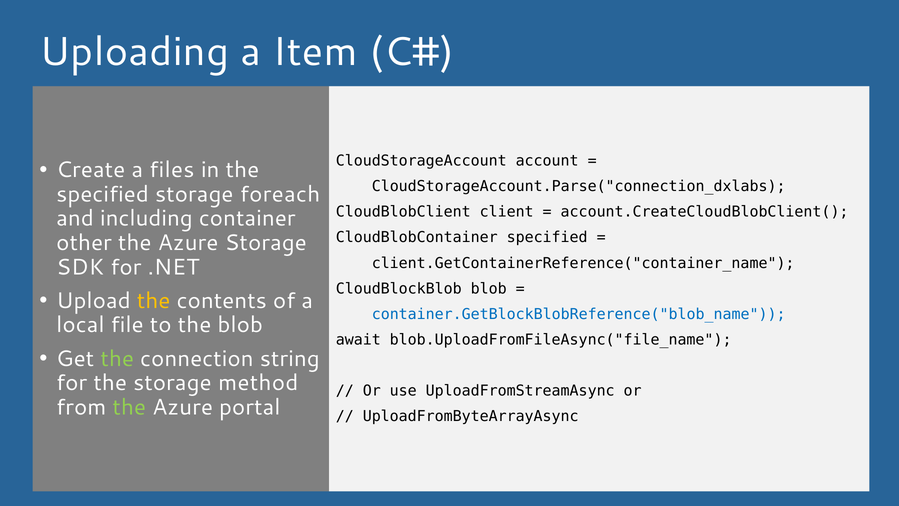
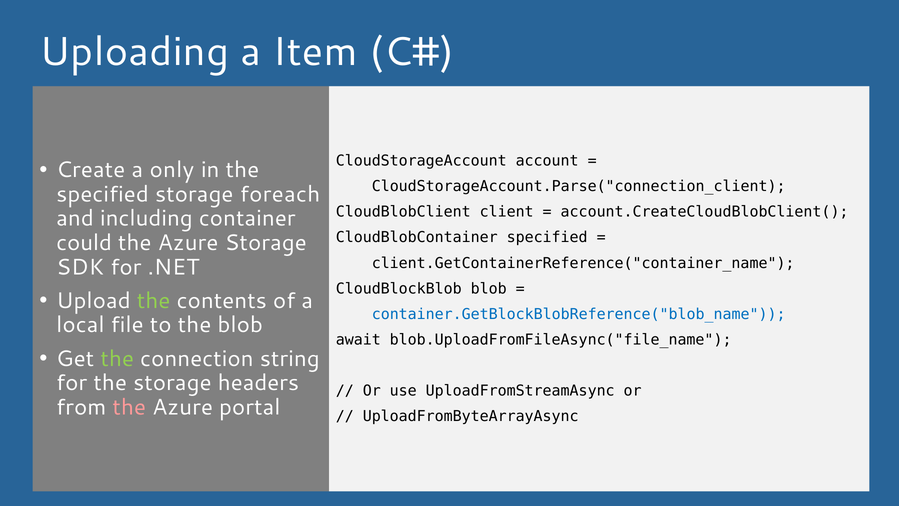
files: files -> only (172, 170)
CloudStorageAccount.Parse("connection_dxlabs: CloudStorageAccount.Parse("connection_dxlabs -> CloudStorageAccount.Parse("connection_client (579, 186)
other: other -> could (84, 243)
the colour: yellow -> light green (154, 301)
method: method -> headers (258, 383)
the colour: light green -> pink (129, 407)
